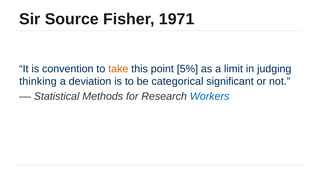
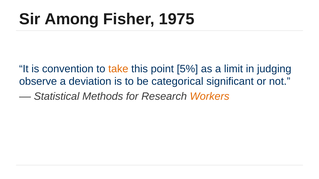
Source: Source -> Among (72, 19)
1971: 1971 -> 1975 (177, 19)
thinking: thinking -> observe (38, 82)
Workers colour: blue -> orange (210, 97)
